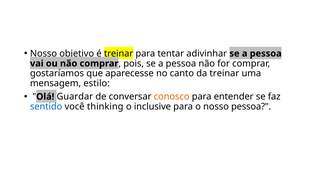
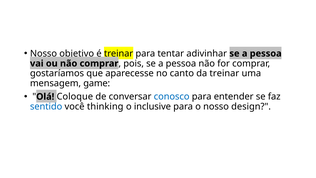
estilo: estilo -> game (97, 83)
Guardar: Guardar -> Coloque (75, 97)
conosco colour: orange -> blue (172, 97)
nosso pessoa: pessoa -> design (251, 106)
